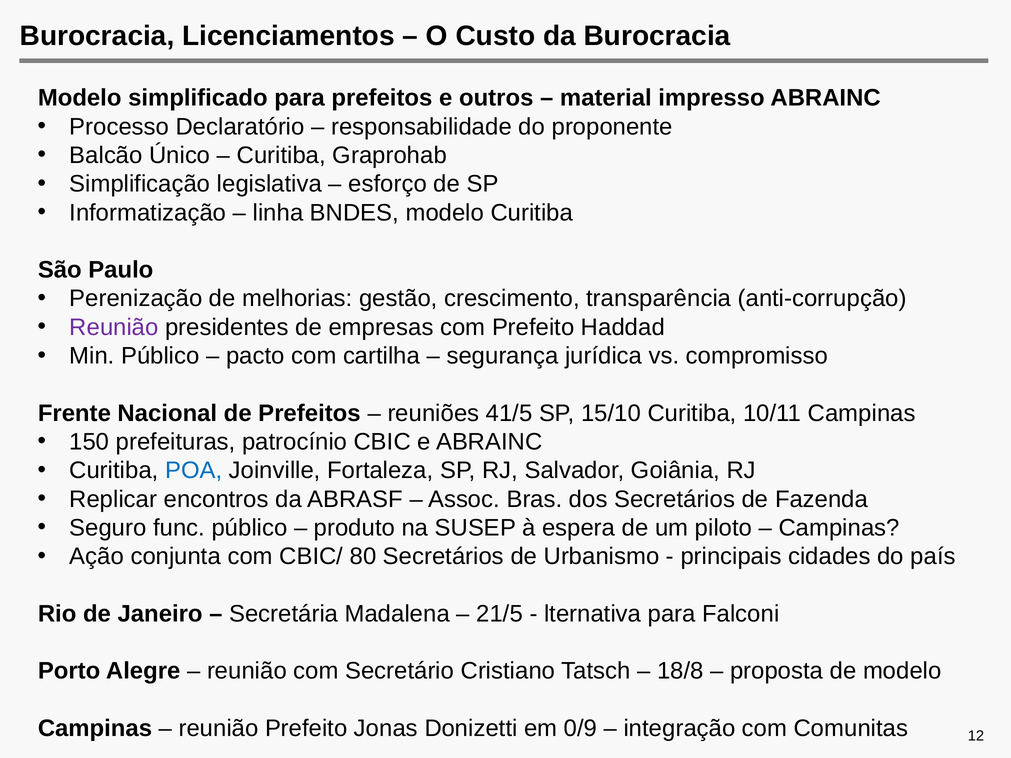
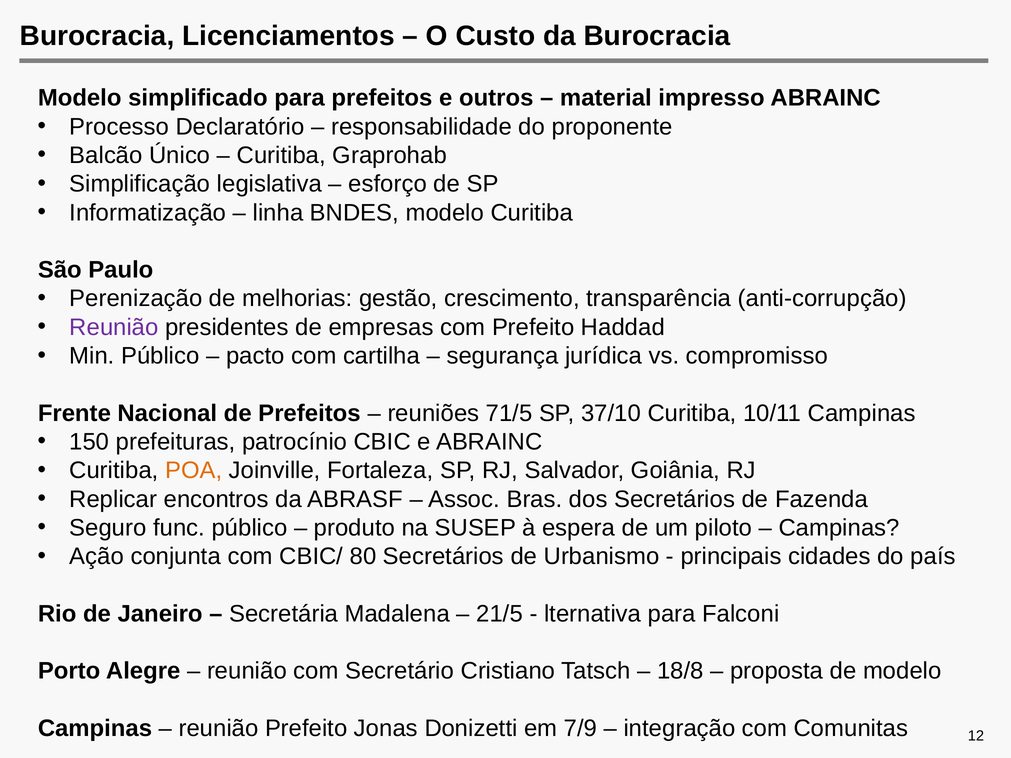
41/5: 41/5 -> 71/5 (509, 413)
15/10: 15/10 -> 37/10 (611, 413)
POA colour: blue -> orange (194, 471)
0/9: 0/9 -> 7/9 (581, 729)
